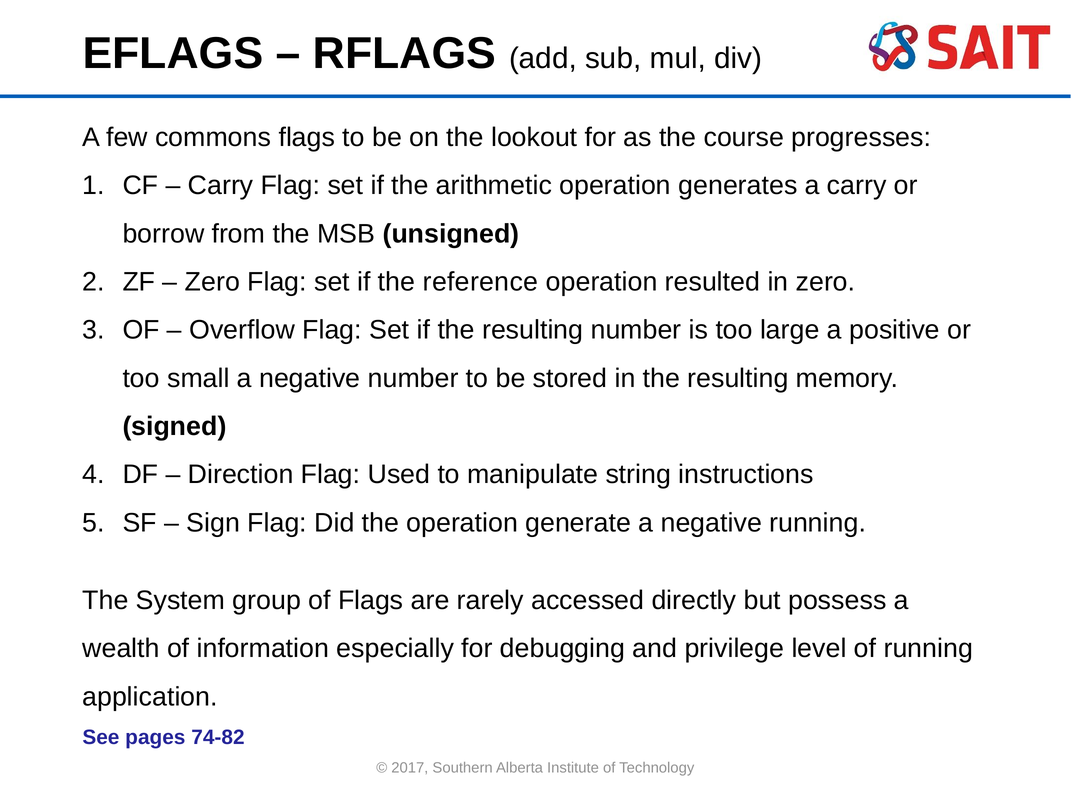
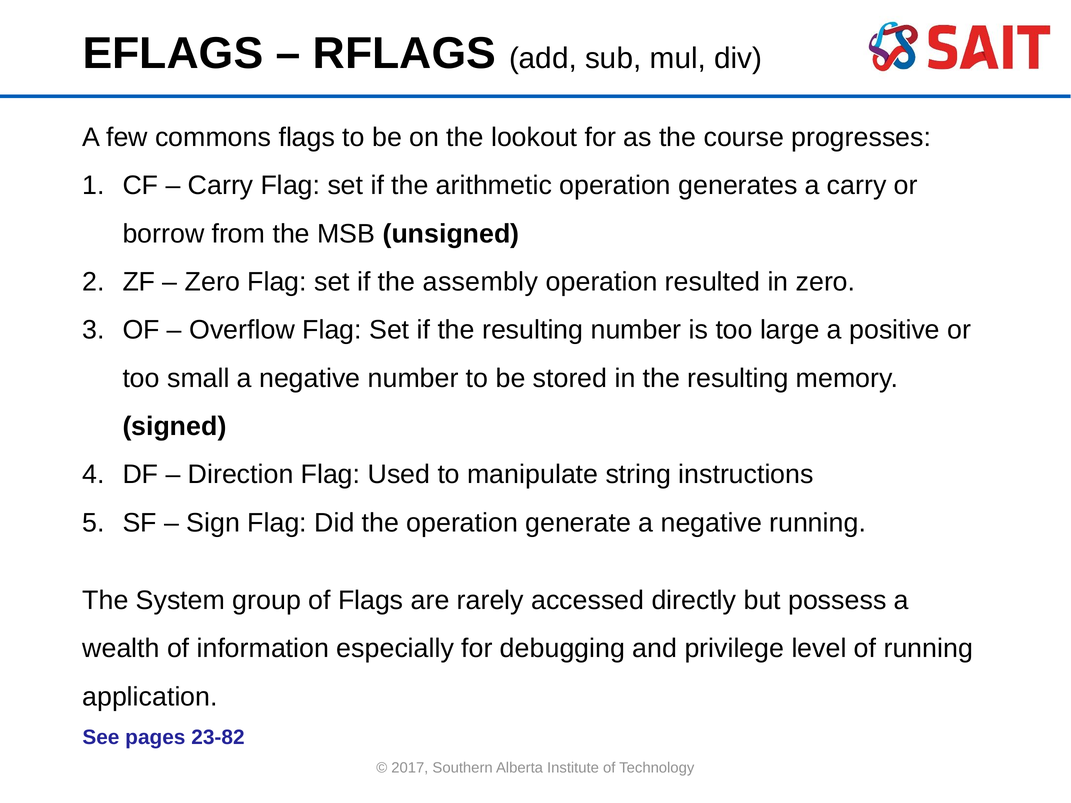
reference: reference -> assembly (480, 282)
74-82: 74-82 -> 23-82 (218, 738)
